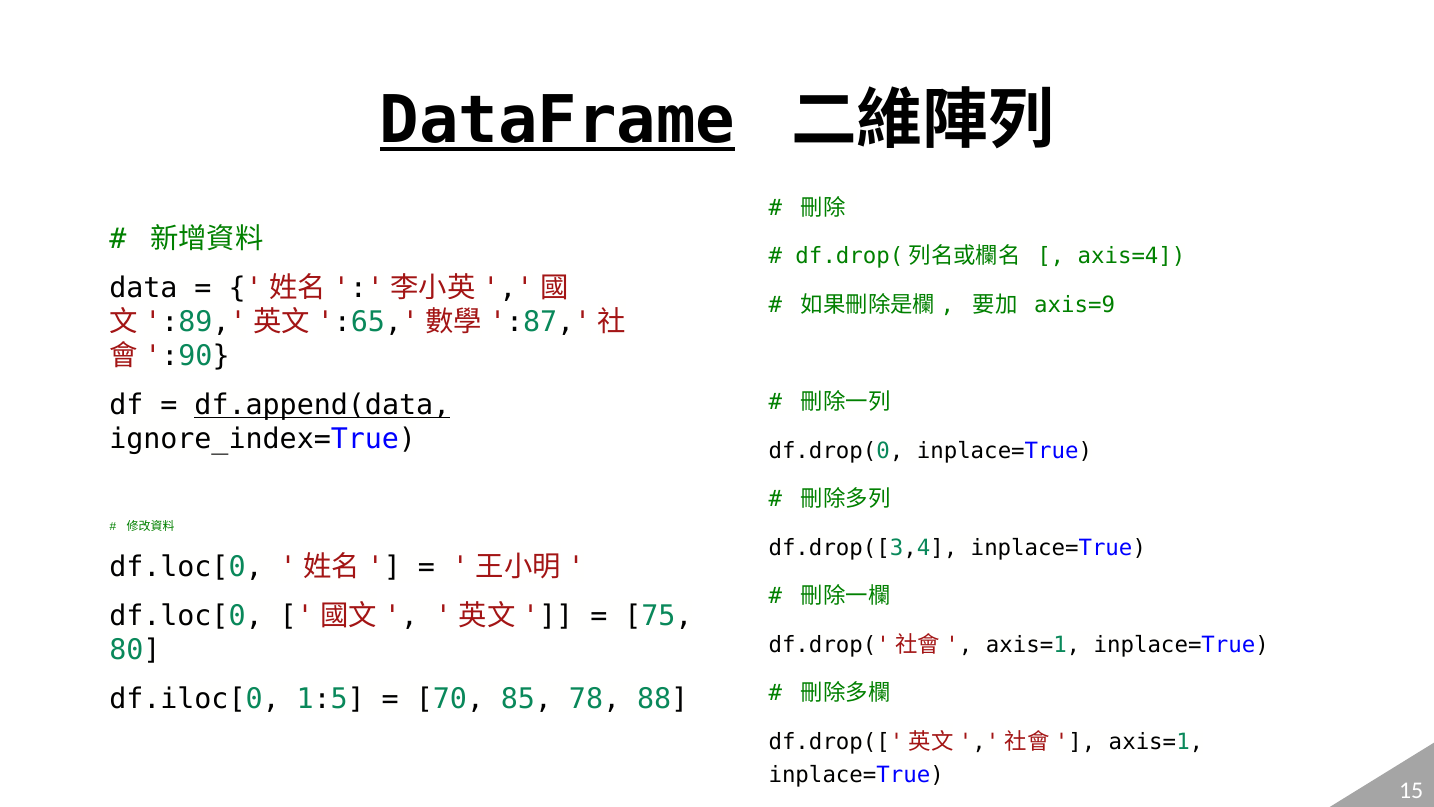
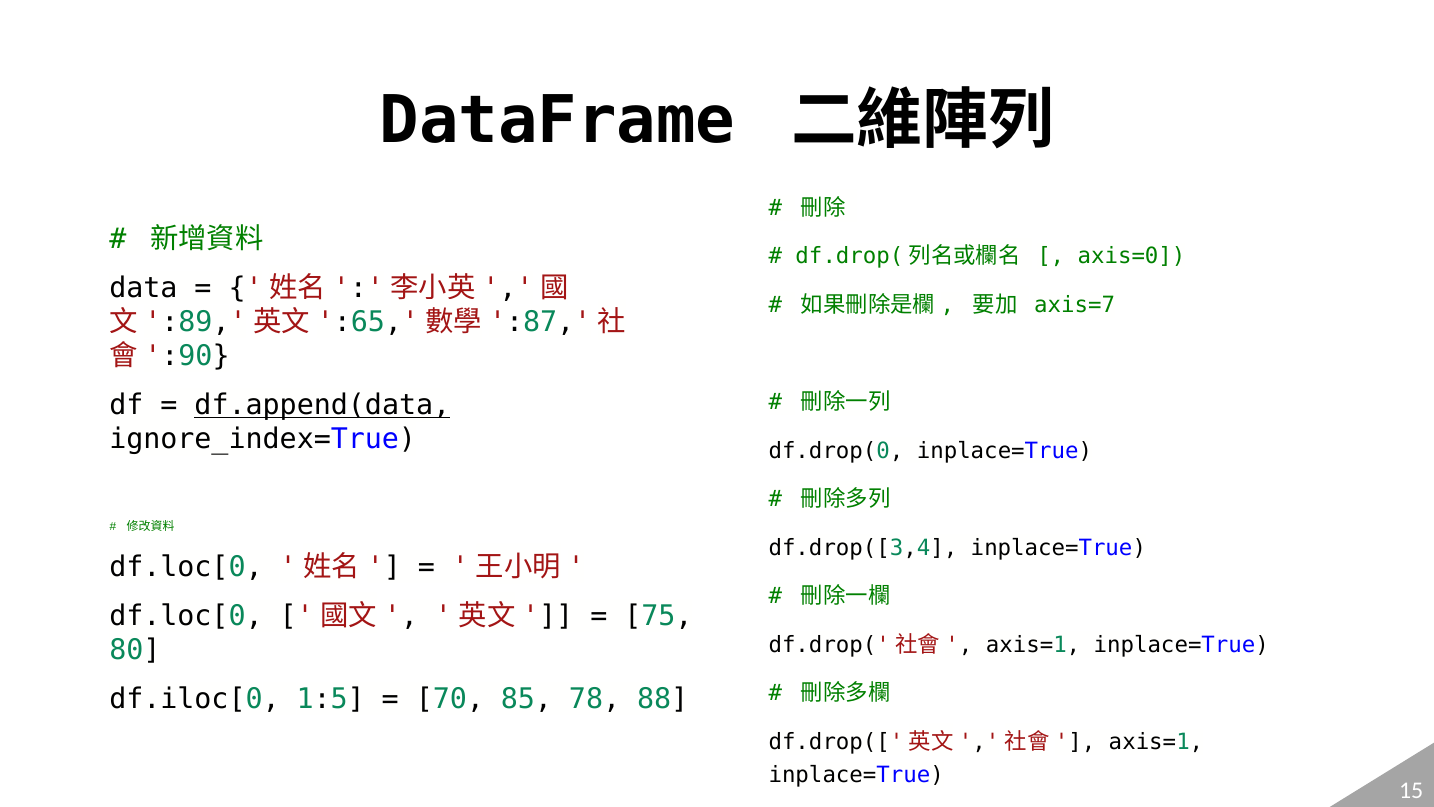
DataFrame underline: present -> none (557, 120)
axis=4: axis=4 -> axis=0 (1132, 256)
axis=9: axis=9 -> axis=7 (1075, 305)
